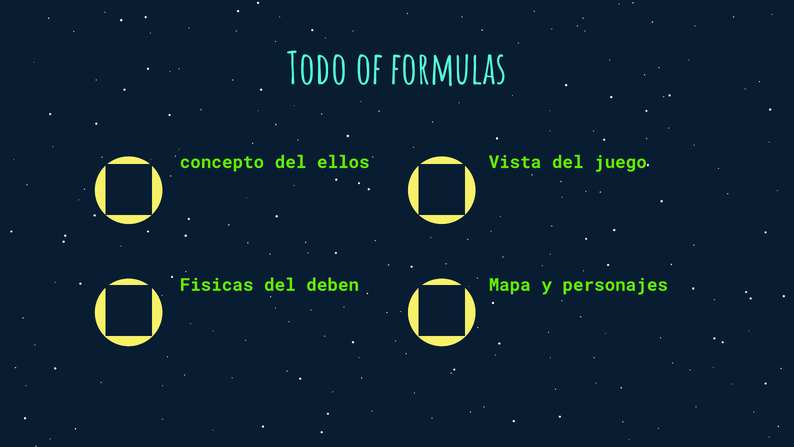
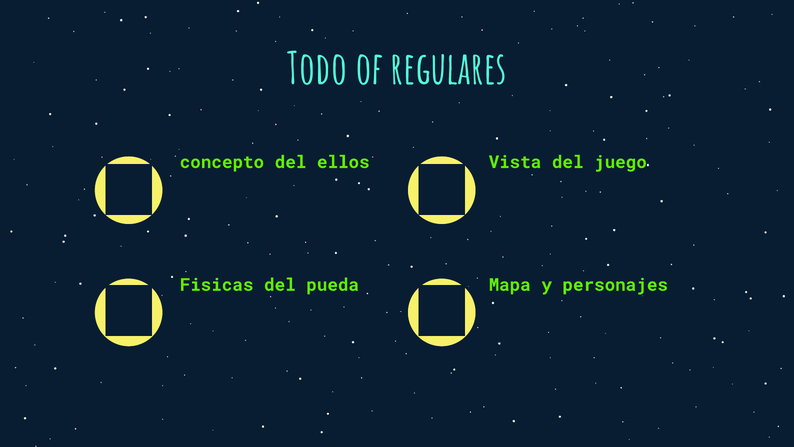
formulas: formulas -> regulares (449, 70)
deben: deben -> pueda (333, 285)
